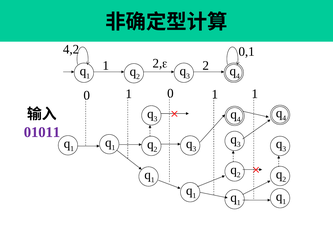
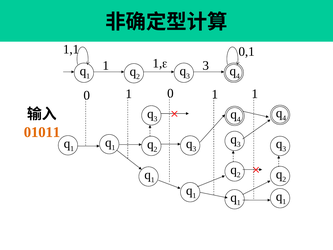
4,2: 4,2 -> 1,1 (71, 49)
1 2: 2 -> 1 (157, 63)
2: 2 -> 3 (206, 65)
01011 colour: purple -> orange (42, 132)
